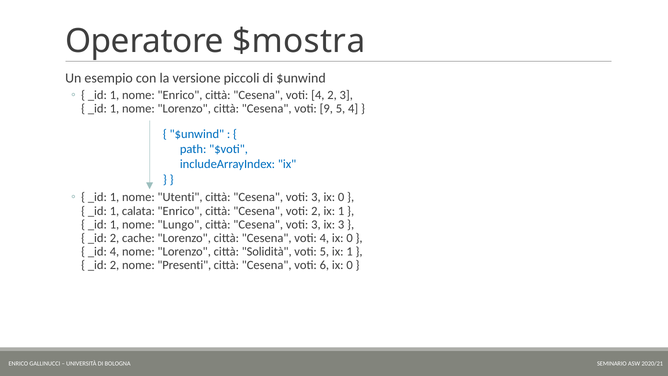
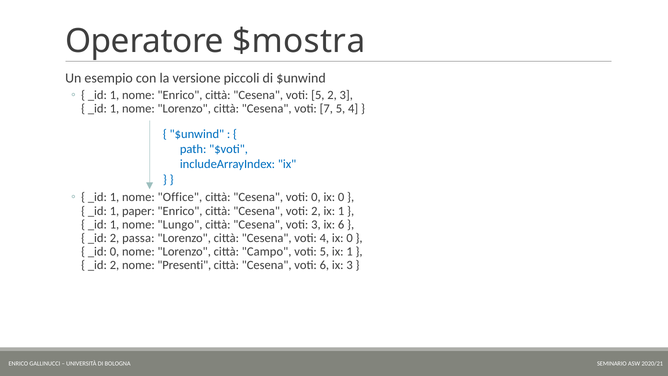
4: 4 -> 5 (318, 95)
9: 9 -> 7 (326, 109)
Utenti: Utenti -> Office (180, 197)
3: 3 -> 0 (316, 197)
calata: calata -> paper (138, 211)
ix 3: 3 -> 6 (341, 224)
cache: cache -> passa (138, 238)
_id 4: 4 -> 0 (114, 251)
Solidità: Solidità -> Campo (267, 251)
6 ix 0: 0 -> 3 (350, 265)
